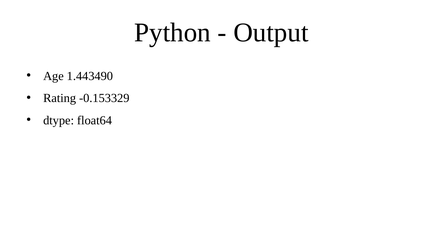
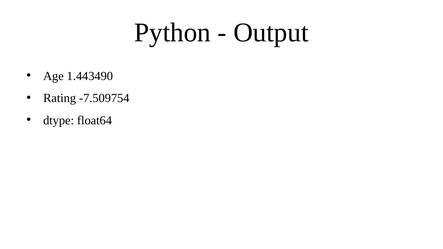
-0.153329: -0.153329 -> -7.509754 (104, 98)
